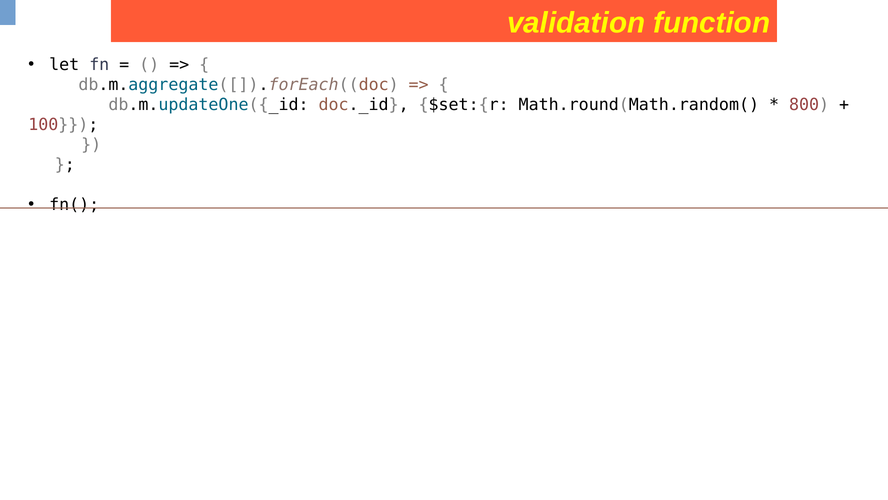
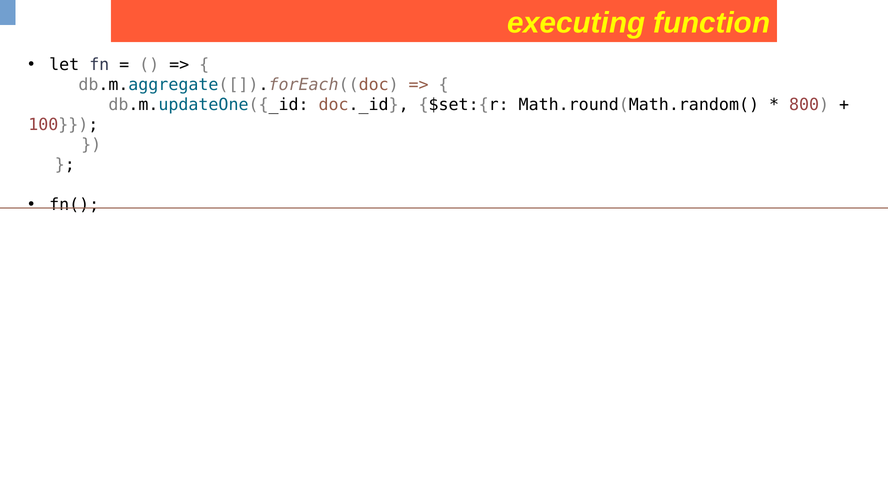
validation: validation -> executing (576, 23)
